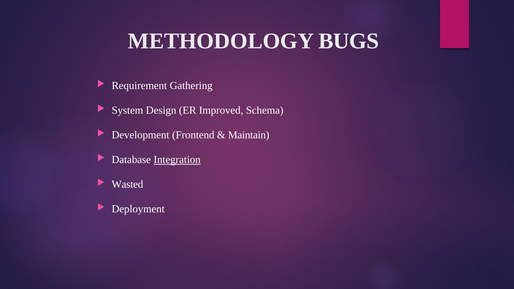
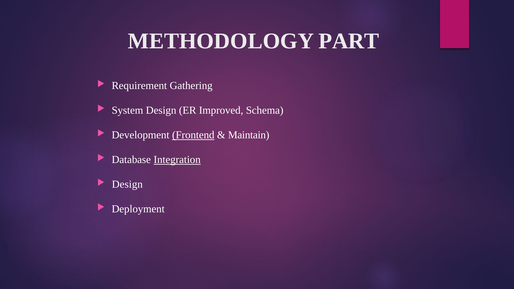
BUGS: BUGS -> PART (349, 41)
Frontend underline: none -> present (193, 135)
Wasted: Wasted -> Design (127, 184)
